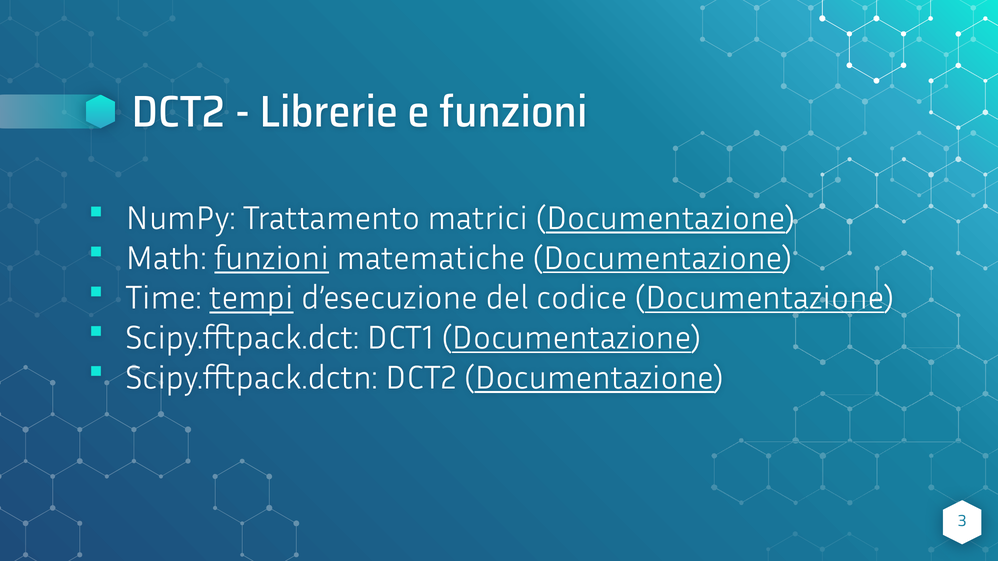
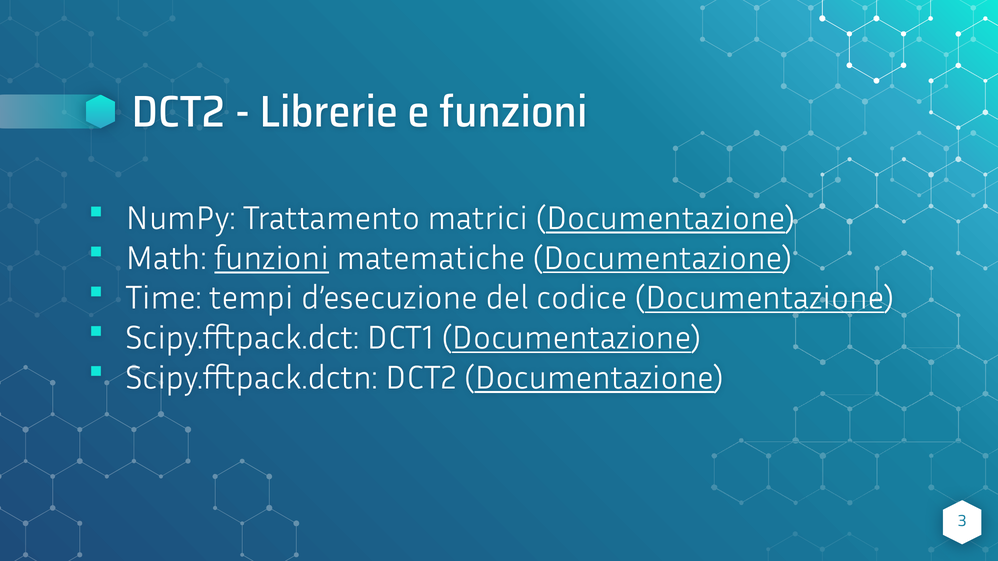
tempi underline: present -> none (251, 298)
